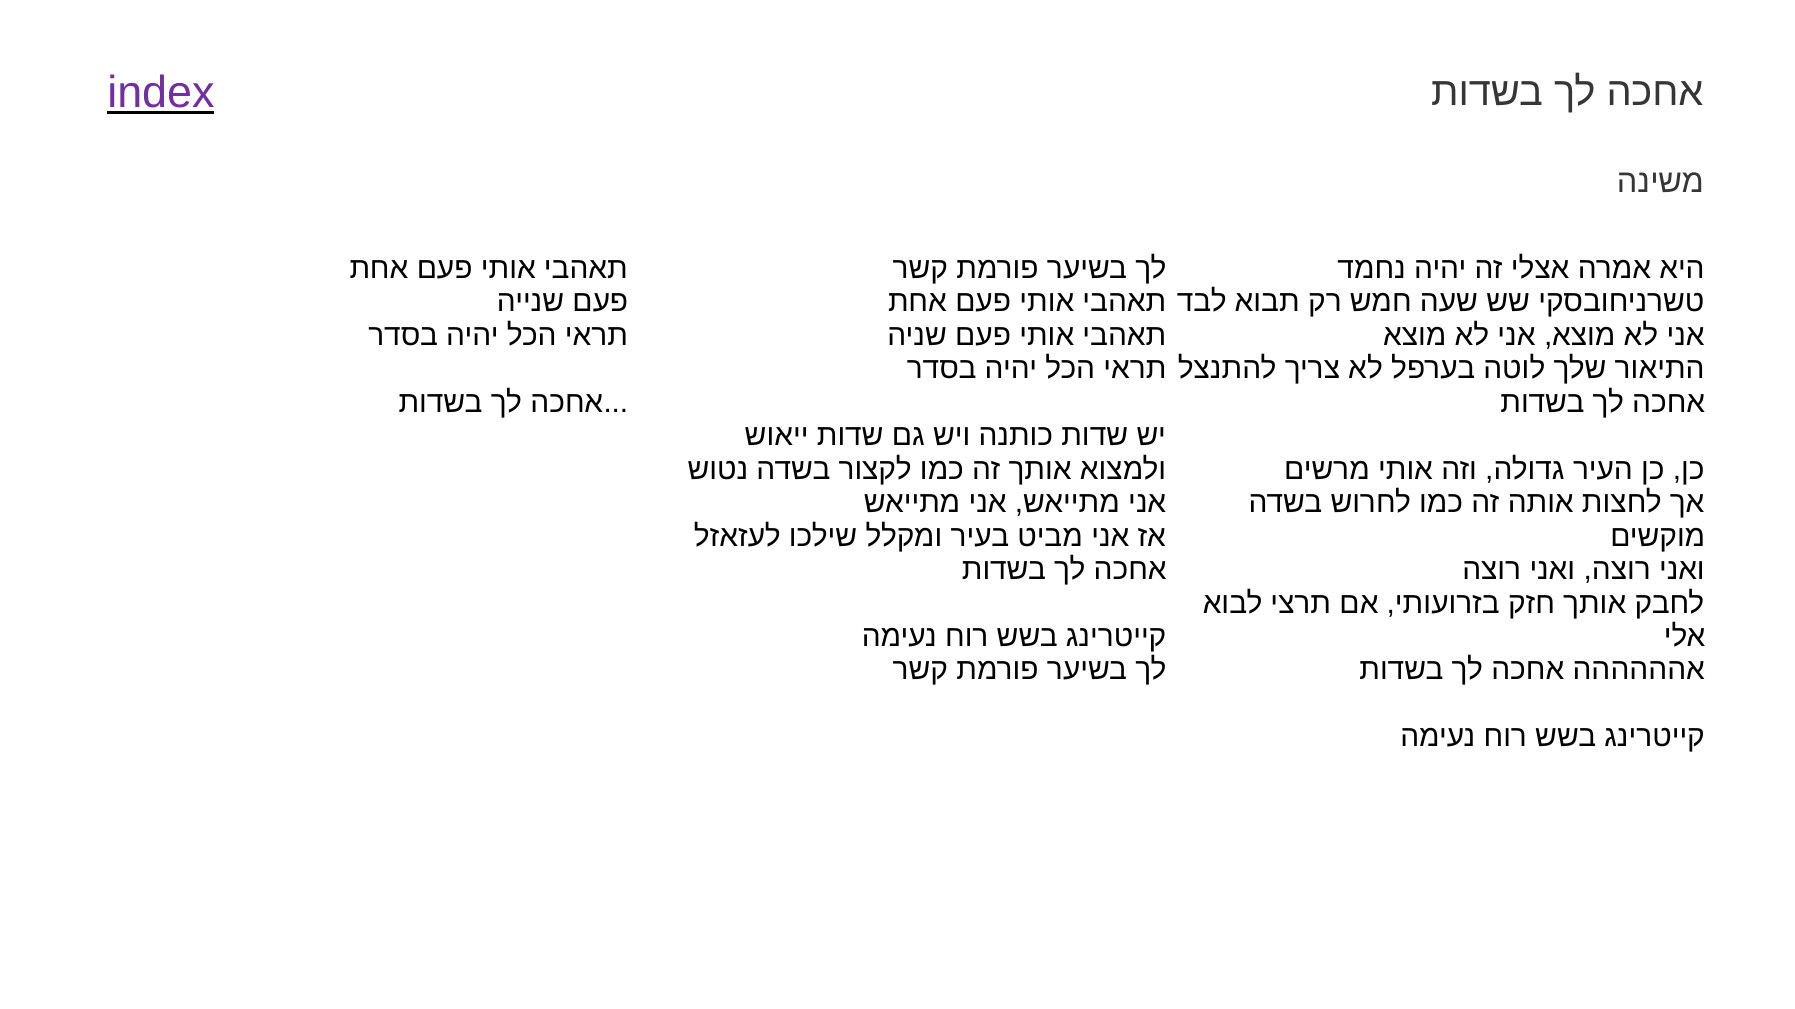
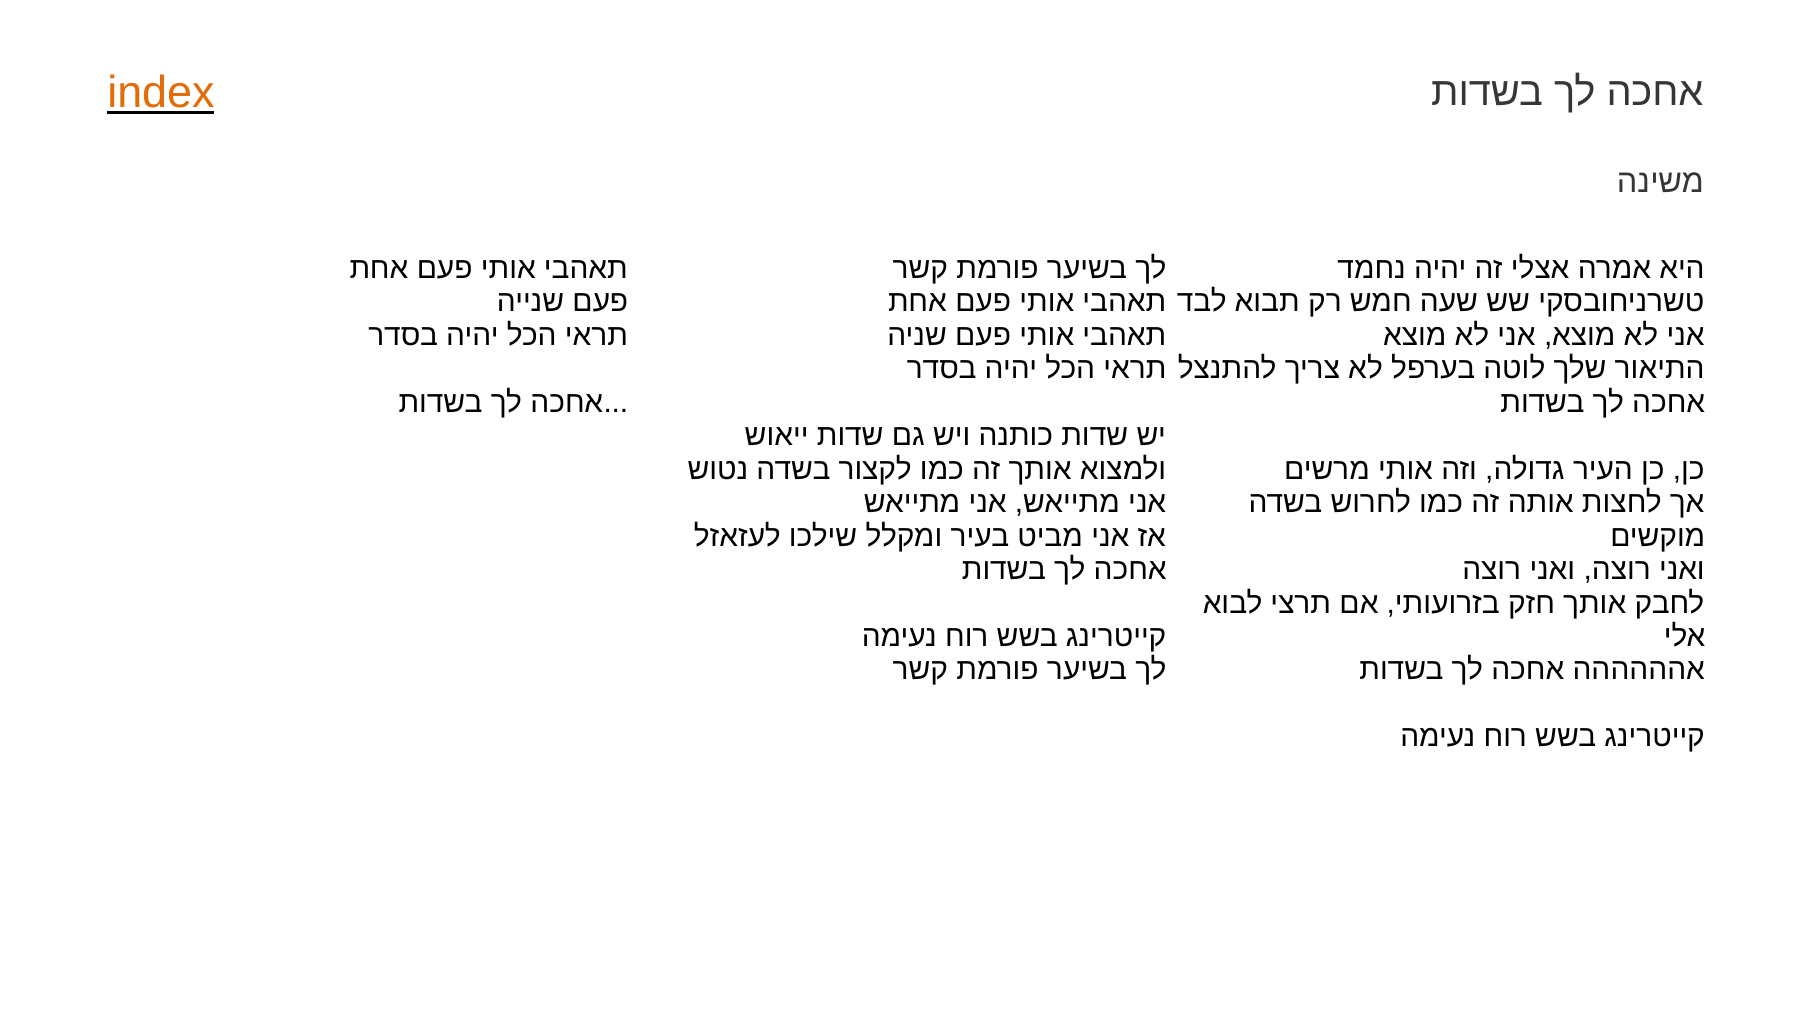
index colour: purple -> orange (161, 93)
